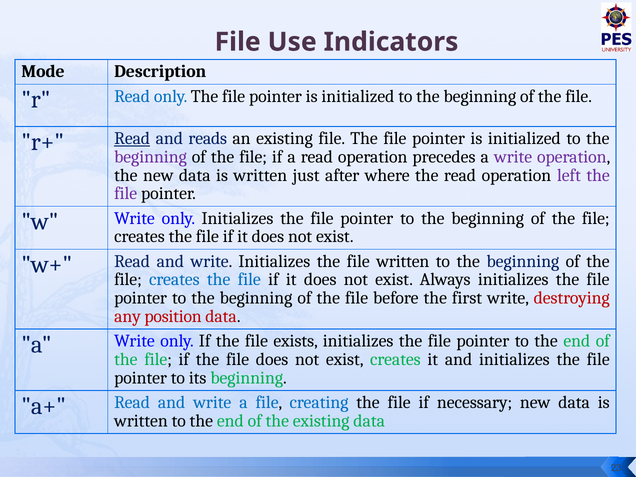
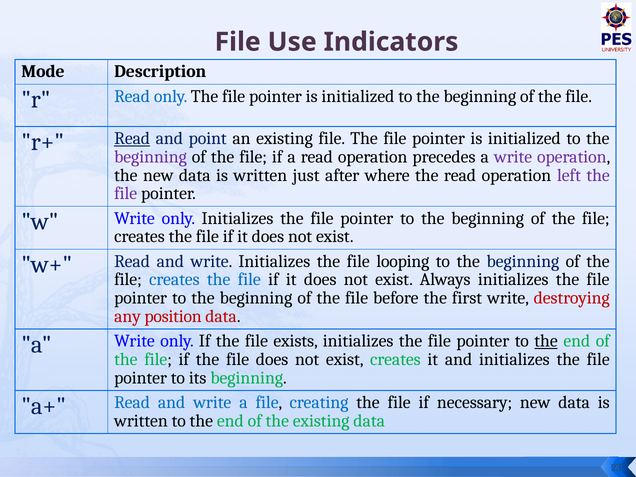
reads: reads -> point (208, 139)
file written: written -> looping (403, 261)
the underline: none -> present (546, 341)
